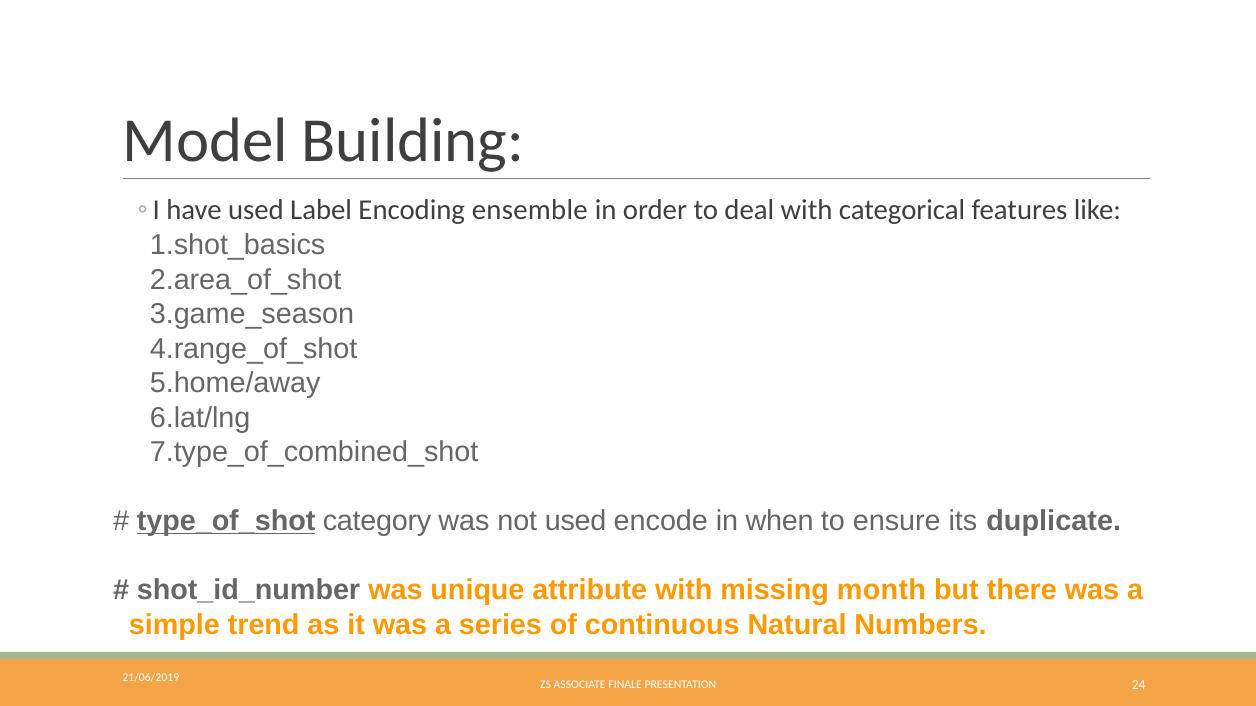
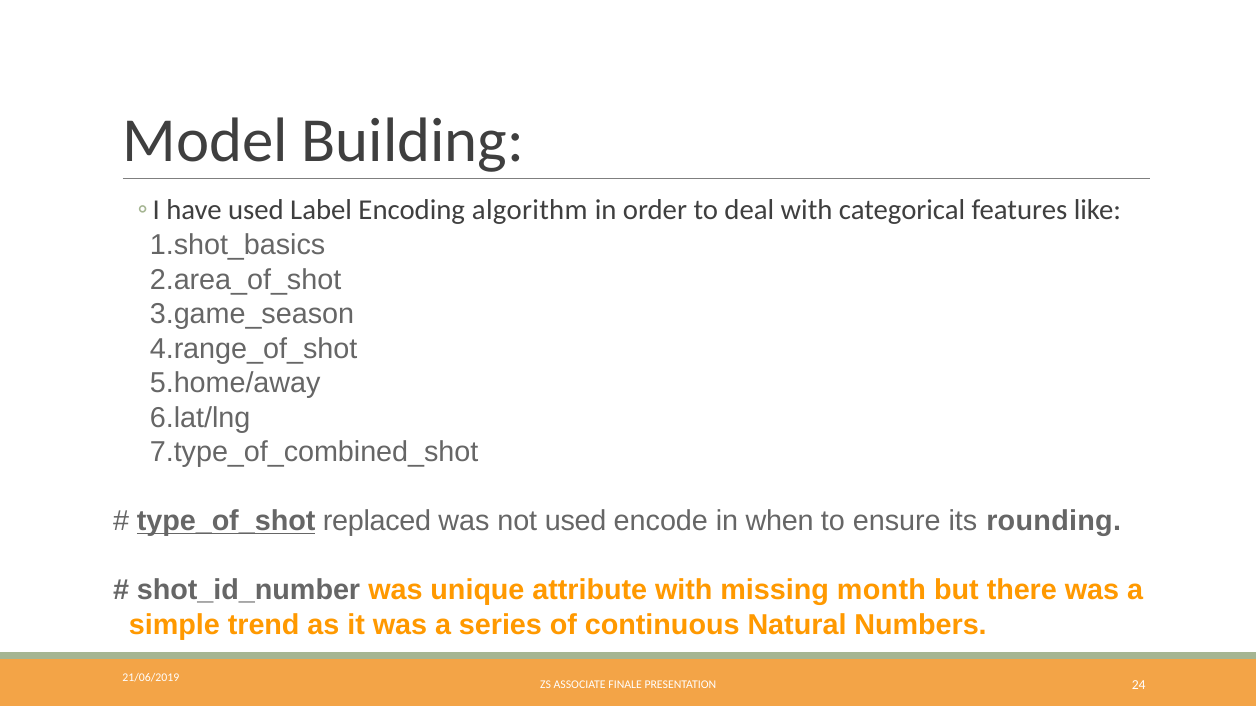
ensemble: ensemble -> algorithm (530, 210)
category: category -> replaced (377, 521)
duplicate: duplicate -> rounding (1054, 521)
